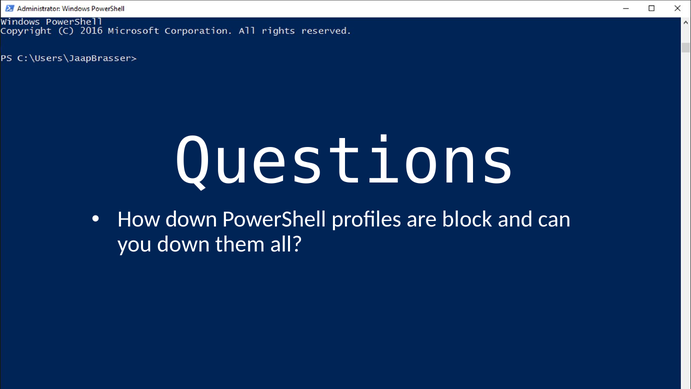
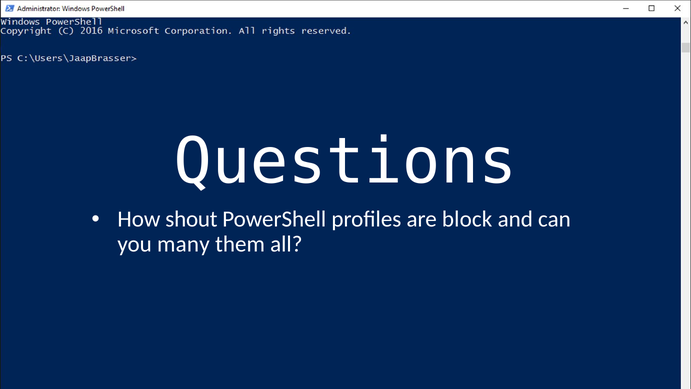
How down: down -> shout (191, 219)
you down: down -> many (183, 244)
